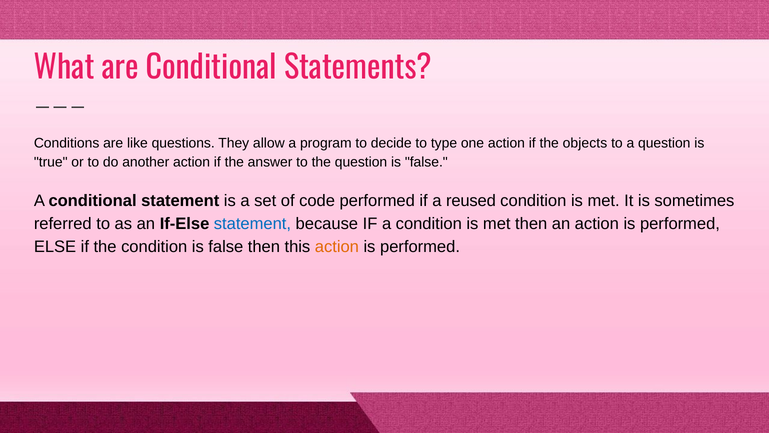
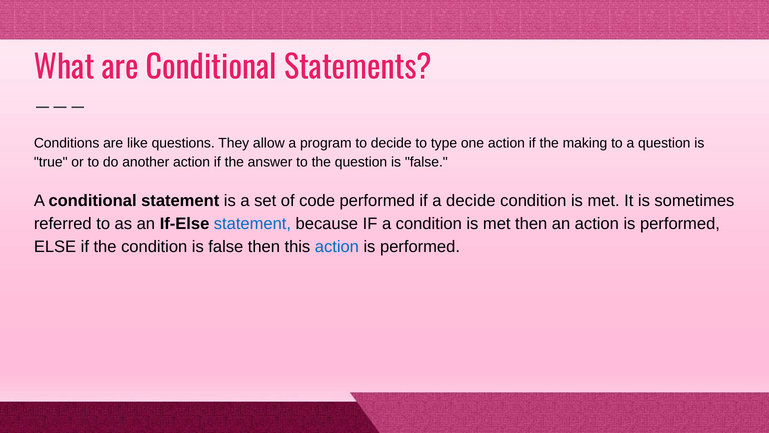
objects: objects -> making (585, 143)
a reused: reused -> decide (471, 201)
action colour: orange -> blue (337, 246)
